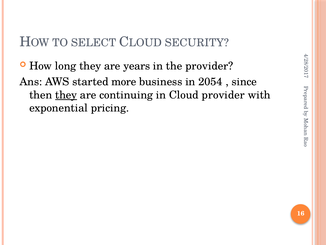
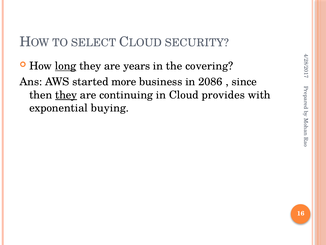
long underline: none -> present (66, 66)
the provider: provider -> covering (209, 66)
2054: 2054 -> 2086 (210, 82)
Cloud provider: provider -> provides (223, 95)
pricing: pricing -> buying (110, 108)
